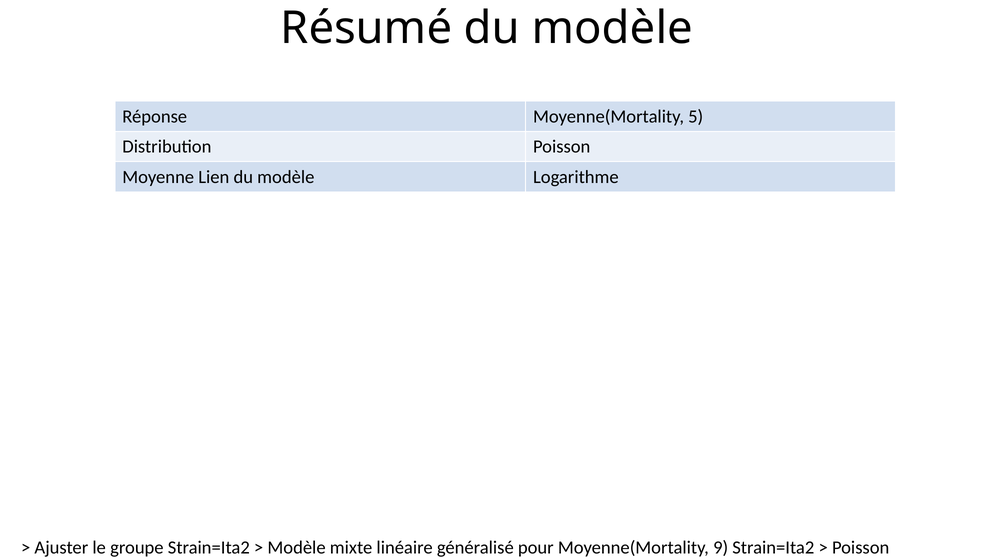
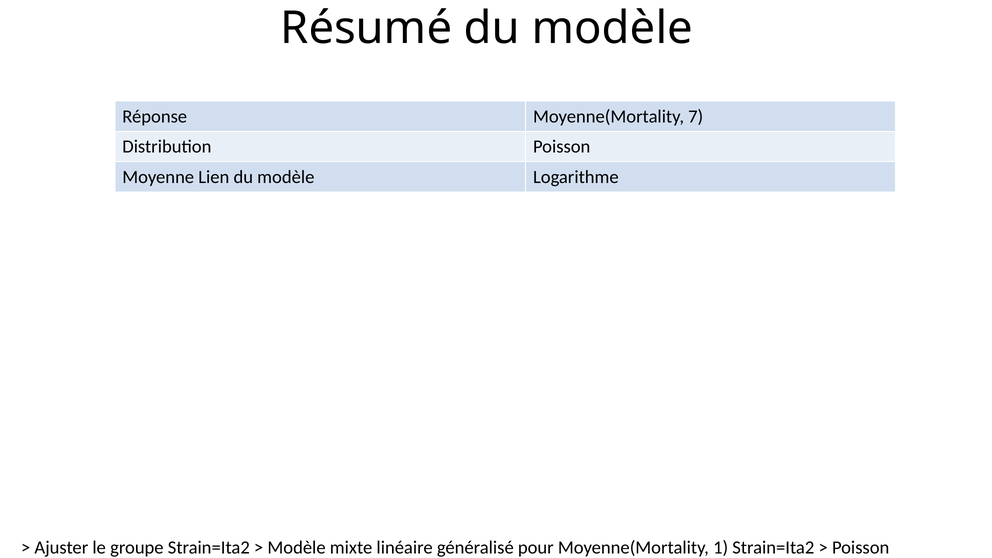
5: 5 -> 7 (696, 117)
9: 9 -> 1 (721, 548)
